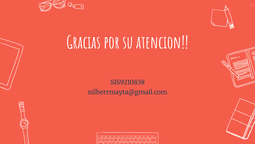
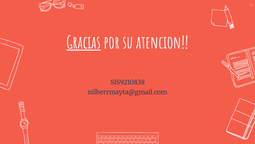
Gracias underline: none -> present (84, 43)
